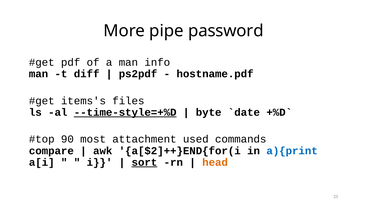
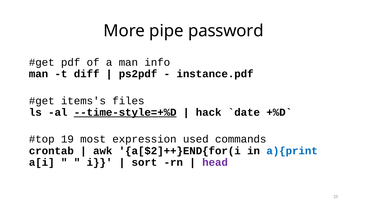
hostname.pdf: hostname.pdf -> instance.pdf (215, 74)
byte: byte -> hack (209, 113)
90: 90 -> 19 (67, 140)
attachment: attachment -> expression (144, 140)
compare: compare -> crontab (51, 151)
sort underline: present -> none (144, 163)
head colour: orange -> purple (215, 163)
